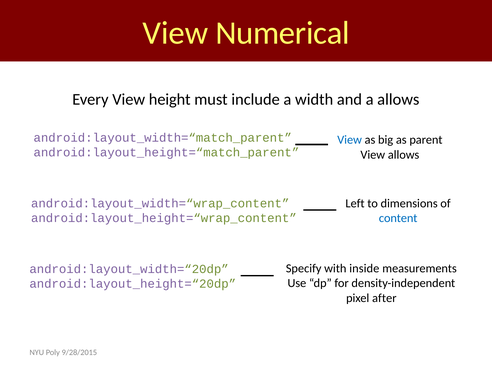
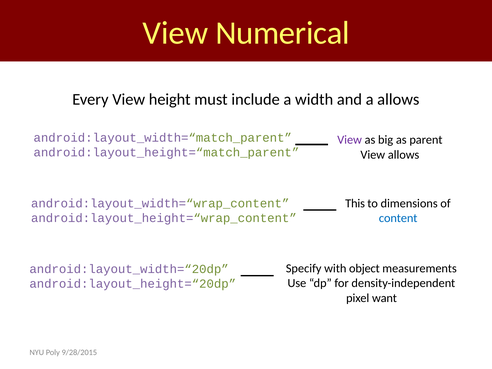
View colour: blue -> purple (350, 140)
Left: Left -> This (355, 203)
inside: inside -> object (364, 268)
after: after -> want (384, 298)
